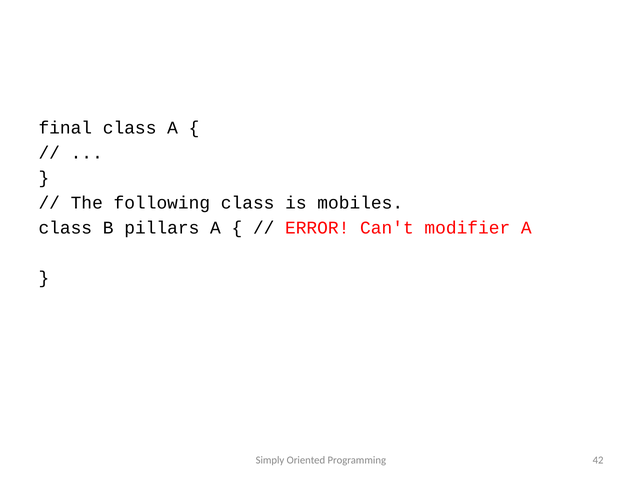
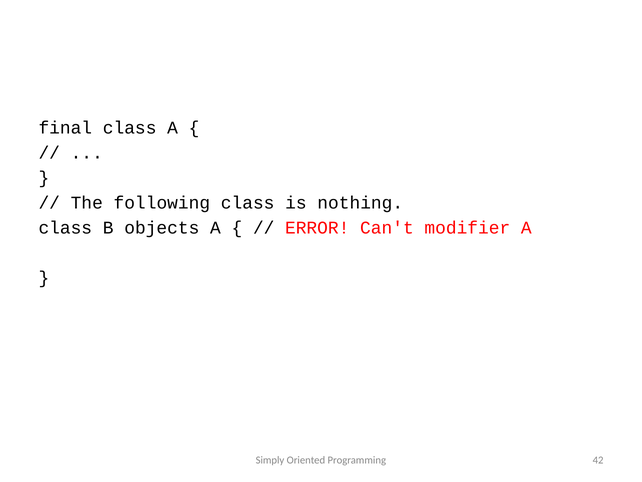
mobiles: mobiles -> nothing (360, 203)
pillars: pillars -> objects (162, 228)
